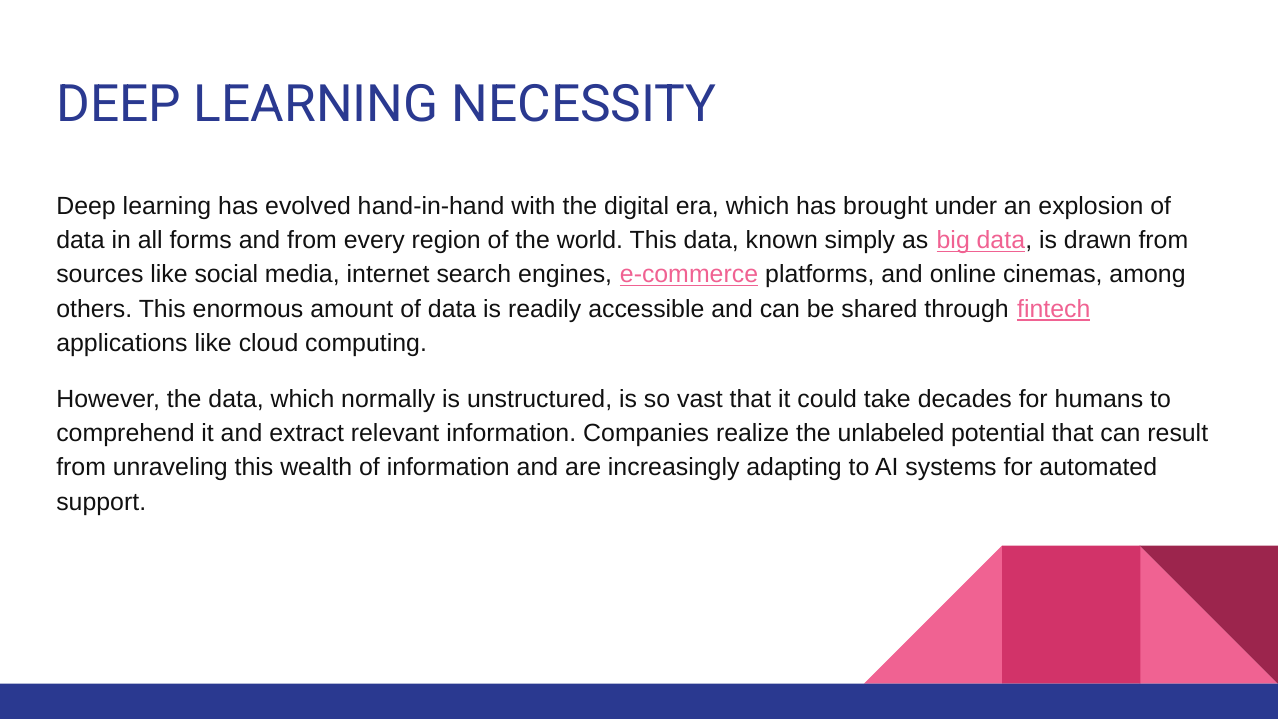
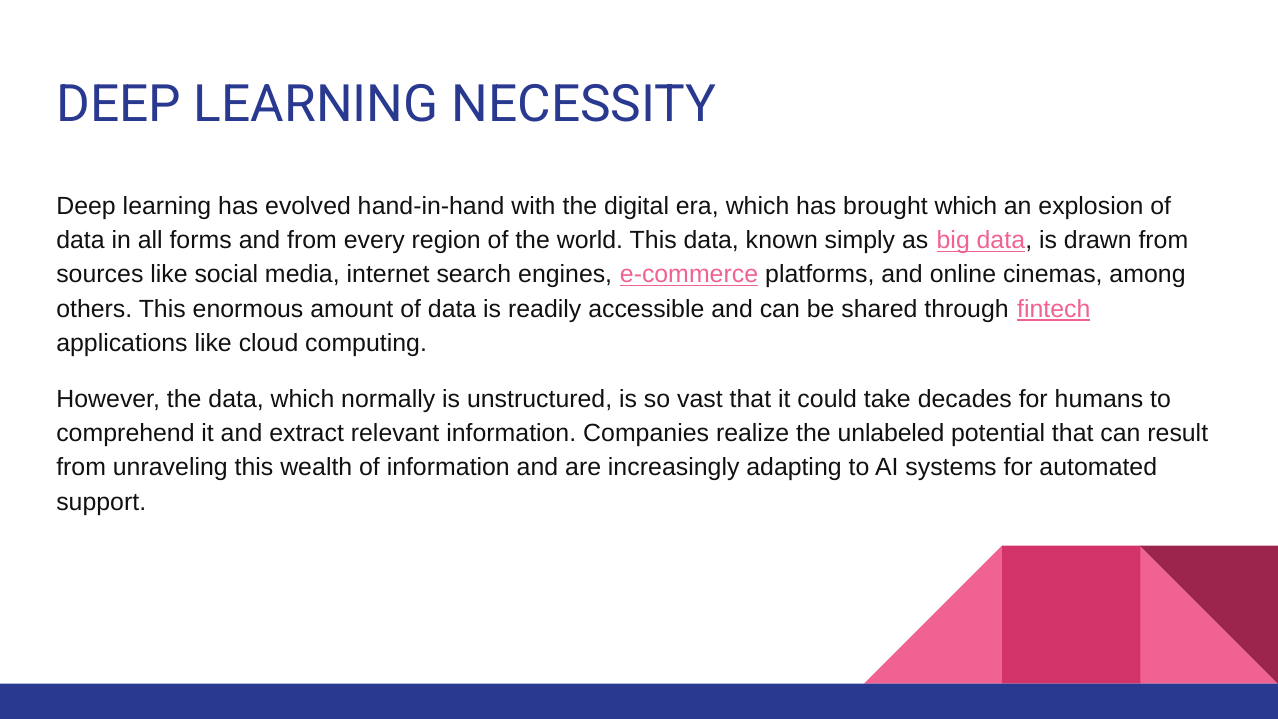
brought under: under -> which (966, 206)
